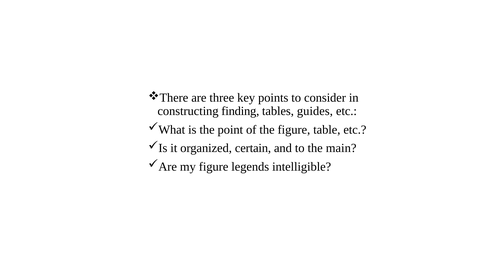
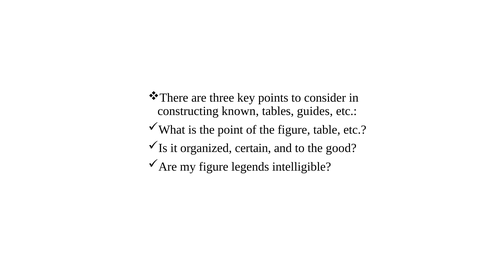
finding: finding -> known (240, 111)
main: main -> good (341, 148)
